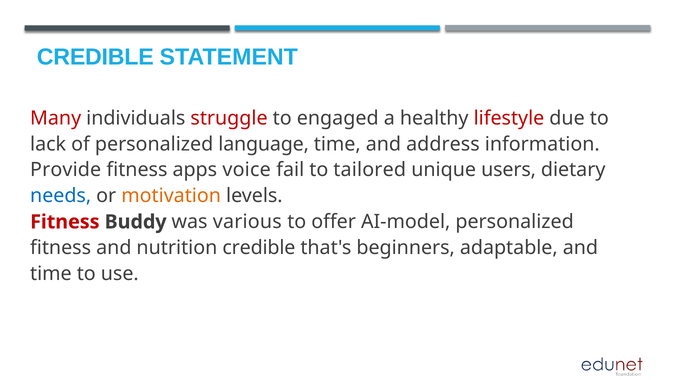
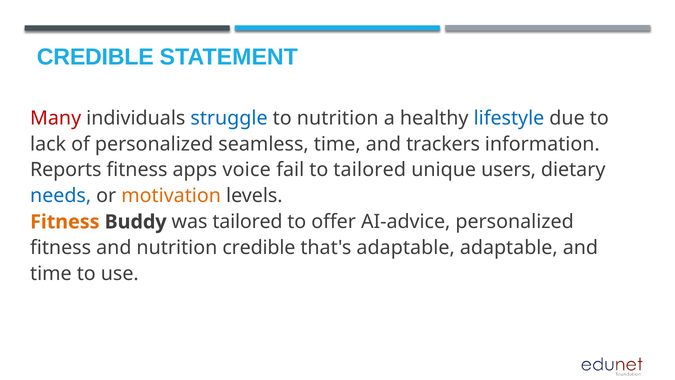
struggle colour: red -> blue (229, 118)
to engaged: engaged -> nutrition (338, 118)
lifestyle colour: red -> blue (509, 118)
language: language -> seamless (264, 144)
address: address -> trackers (443, 144)
Provide: Provide -> Reports (66, 170)
Fitness colour: red -> orange (65, 222)
was various: various -> tailored (247, 222)
AI-model: AI-model -> AI-advice (406, 222)
that's beginners: beginners -> adaptable (406, 248)
